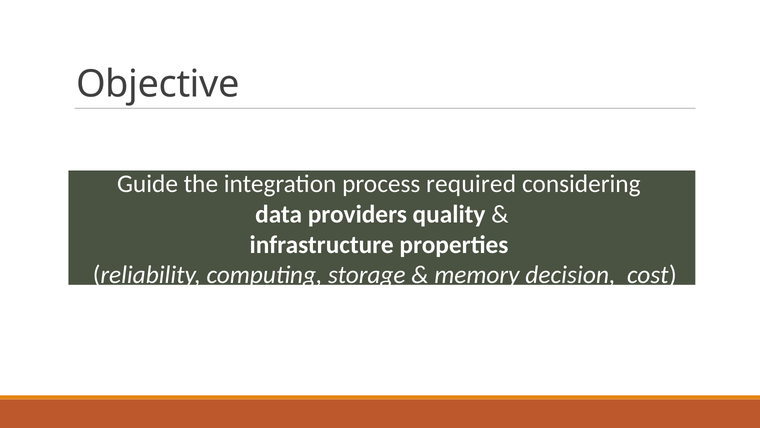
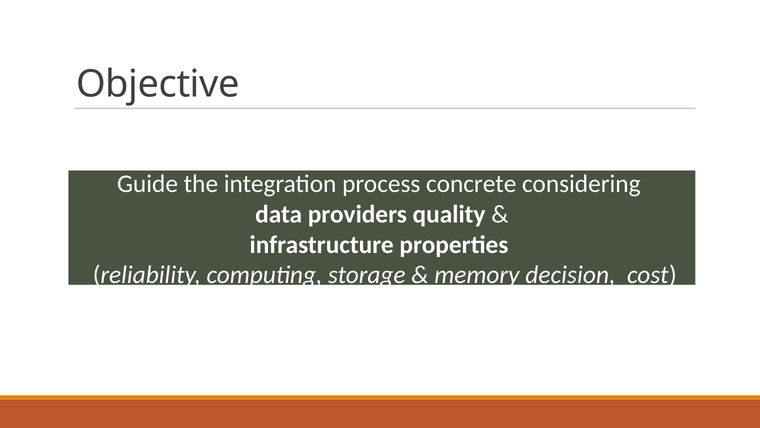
required: required -> concrete (471, 184)
